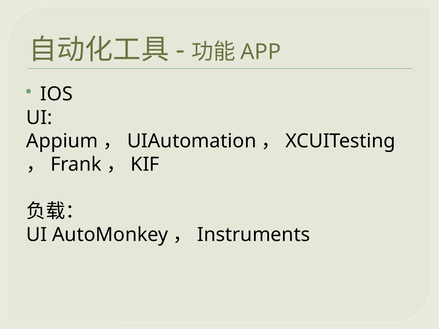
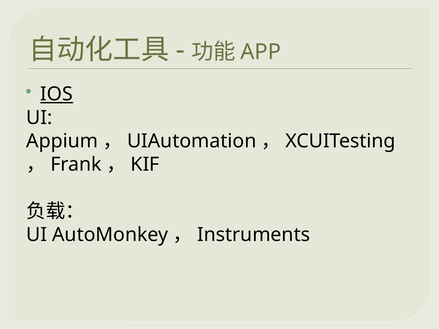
IOS underline: none -> present (57, 94)
